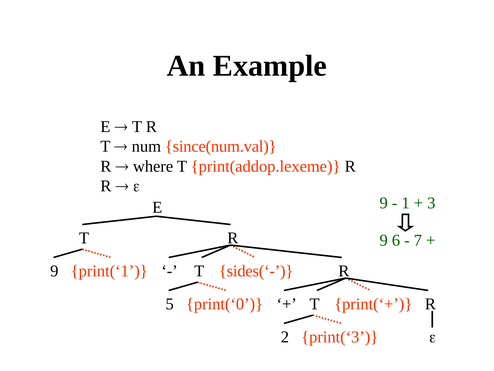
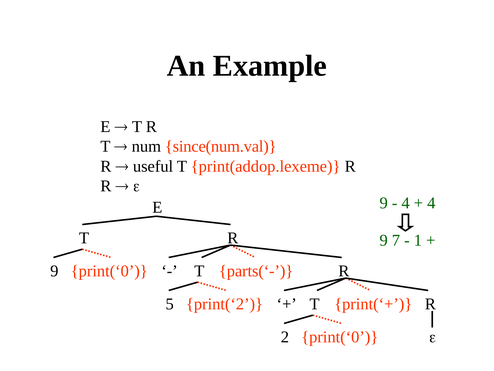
where: where -> useful (153, 166)
1: 1 -> 4 (406, 203)
3: 3 -> 4 (431, 203)
6: 6 -> 7 (396, 240)
7: 7 -> 1 (418, 240)
9 print(‘1: print(‘1 -> print(‘0 (109, 271)
sides(‘-: sides(‘- -> parts(‘- (256, 271)
print(‘0: print(‘0 -> print(‘2 (225, 304)
2 print(‘3: print(‘3 -> print(‘0 (340, 337)
